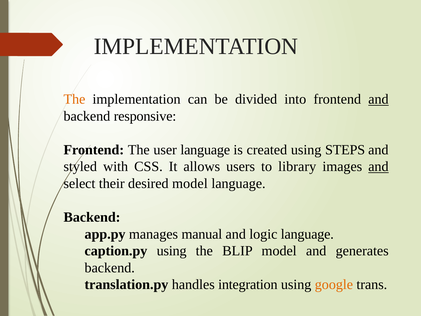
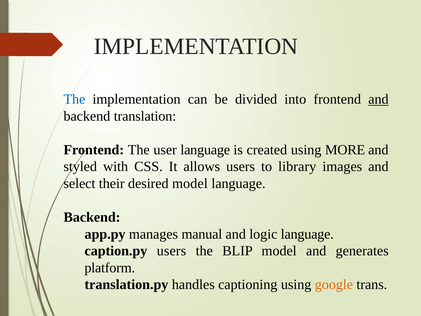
The colour: orange -> blue (74, 99)
responsive: responsive -> translation (145, 116)
STEPS: STEPS -> MORE (345, 150)
and underline: present -> none (378, 167)
caption.py using: using -> users (171, 251)
backend: backend -> platform (110, 268)
integration: integration -> captioning (248, 284)
